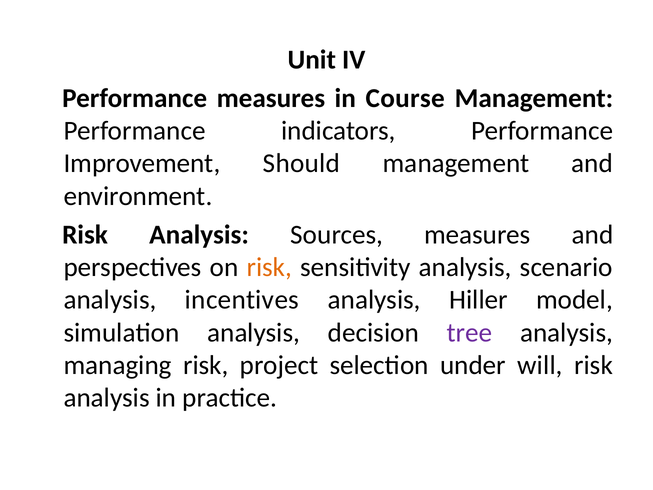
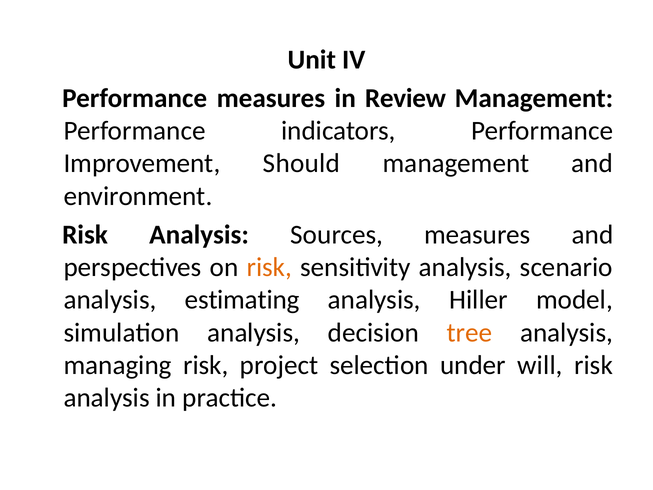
Course: Course -> Review (405, 98)
incentives: incentives -> estimating (242, 300)
tree colour: purple -> orange (470, 332)
